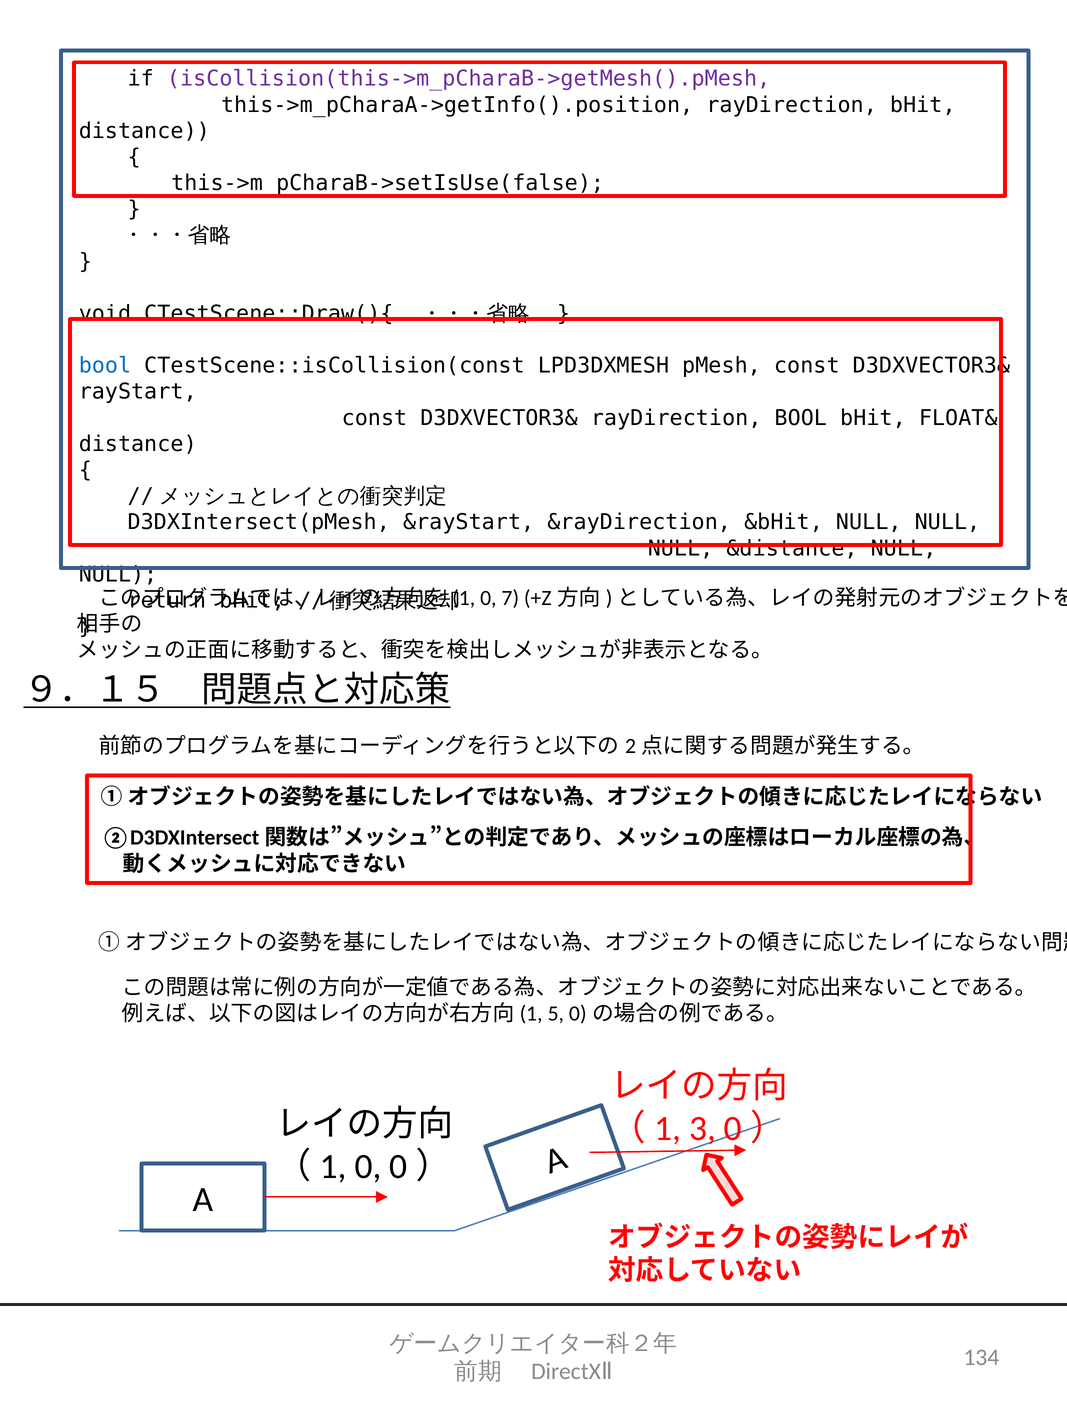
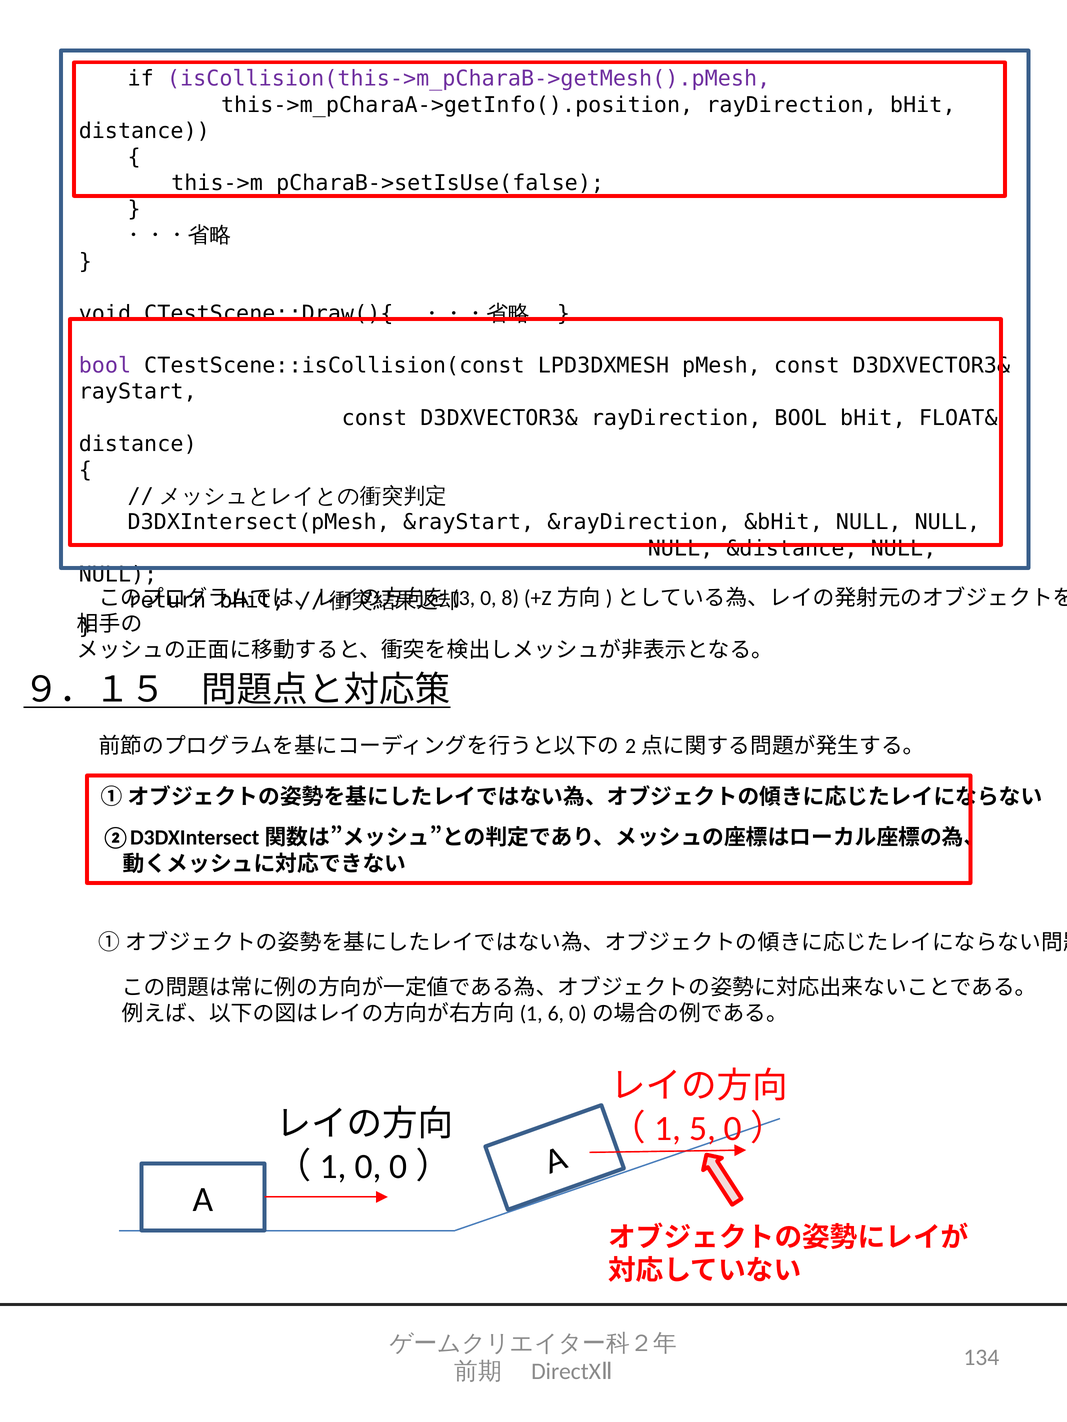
bool colour: blue -> purple (105, 366)
1: 1 -> 3 (464, 598)
7: 7 -> 8 (510, 598)
5: 5 -> 6 (556, 1014)
3: 3 -> 5 (702, 1129)
